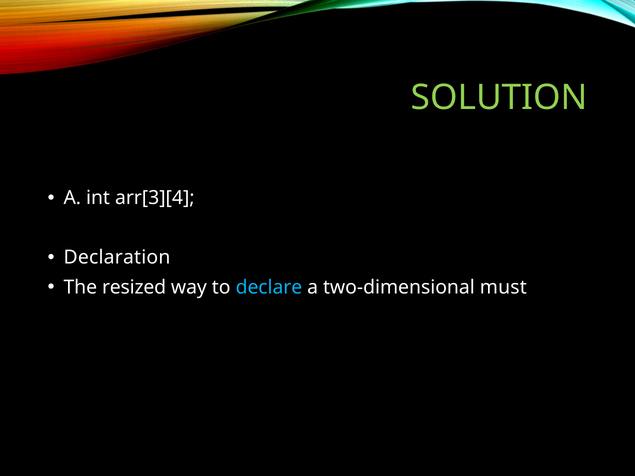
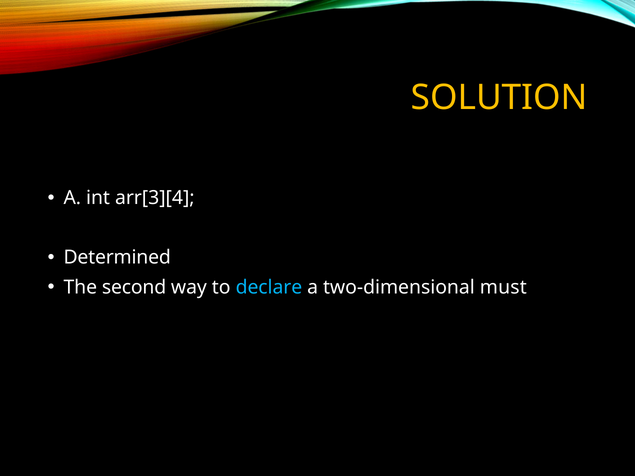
SOLUTION colour: light green -> yellow (499, 98)
Declaration: Declaration -> Determined (117, 258)
resized: resized -> second (134, 287)
